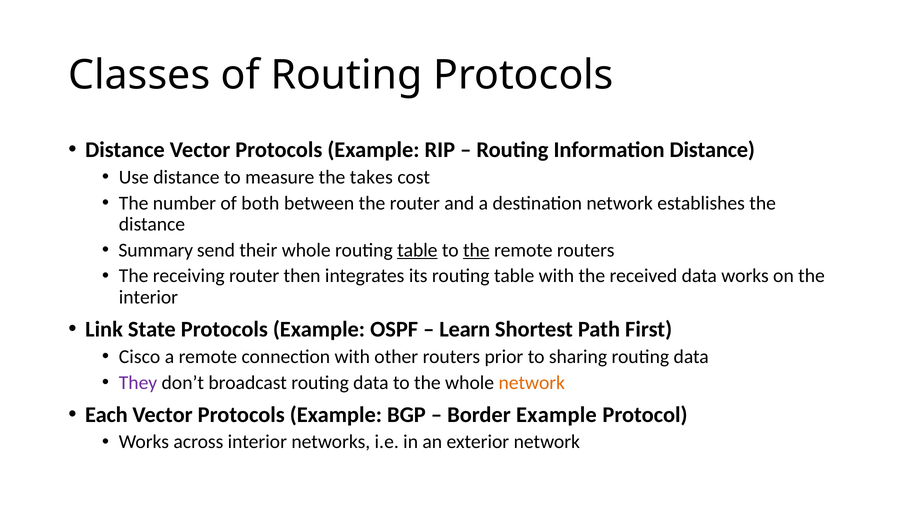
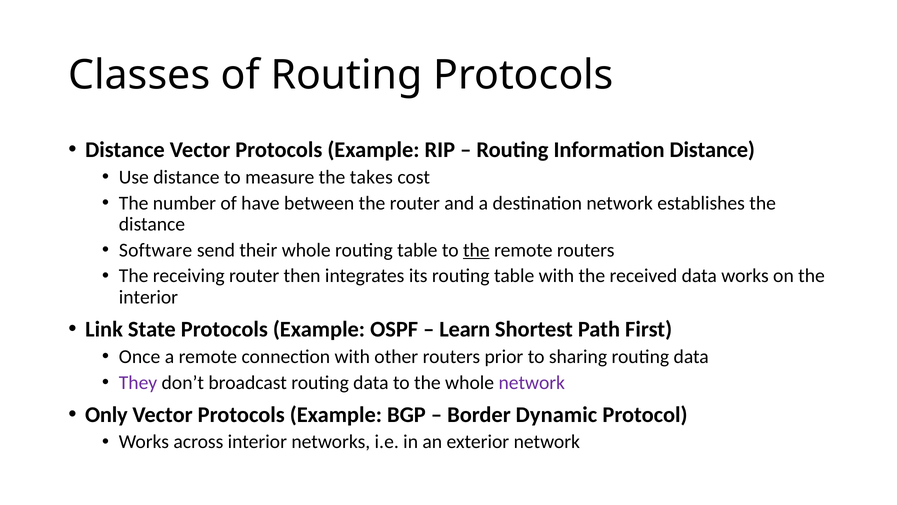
both: both -> have (260, 203)
Summary: Summary -> Software (156, 250)
table underline: present -> none (417, 250)
Cisco: Cisco -> Once (140, 356)
network colour: orange -> purple (532, 382)
Each: Each -> Only (106, 414)
Border Example: Example -> Dynamic (556, 414)
